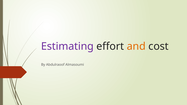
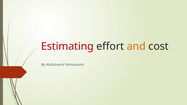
Estimating colour: purple -> red (67, 46)
